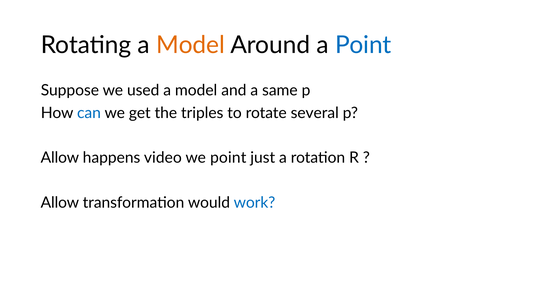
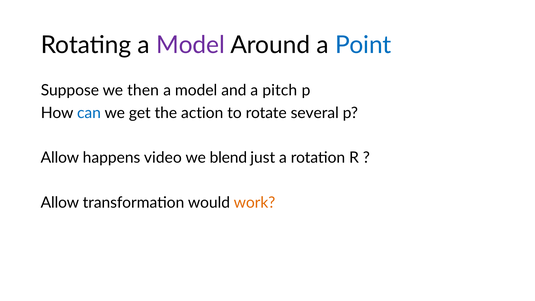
Model colour: orange -> purple (191, 45)
used: used -> then (143, 90)
same: same -> pitch (280, 90)
triples: triples -> action (202, 113)
we point: point -> blend (228, 158)
work colour: blue -> orange (254, 203)
